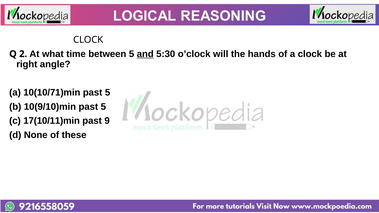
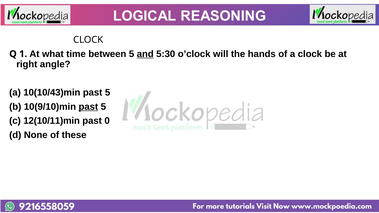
2: 2 -> 1 (22, 54)
10(10/71)min: 10(10/71)min -> 10(10/43)min (52, 93)
past underline: none -> present (88, 107)
17(10/11)min: 17(10/11)min -> 12(10/11)min (52, 121)
9: 9 -> 0 (107, 121)
